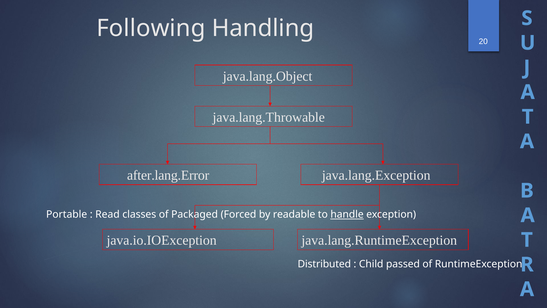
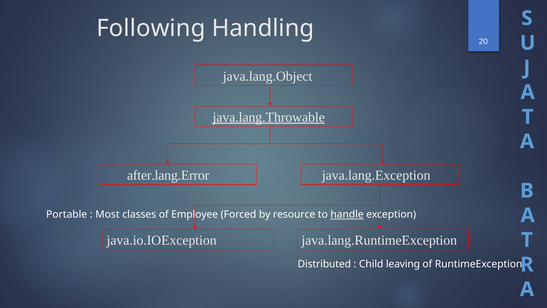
java.lang.Throwable underline: none -> present (269, 117)
Read: Read -> Most (107, 214)
Packaged: Packaged -> Employee (195, 214)
readable: readable -> resource (294, 214)
passed: passed -> leaving (403, 264)
